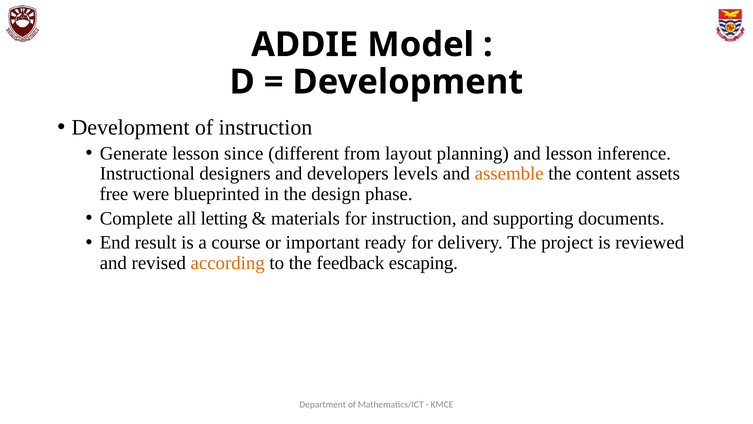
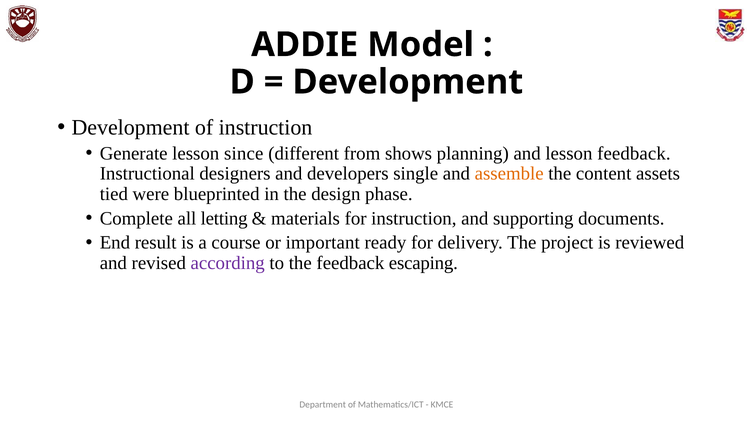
layout: layout -> shows (409, 153)
lesson inference: inference -> feedback (634, 153)
levels: levels -> single (416, 174)
free: free -> tied (114, 194)
according colour: orange -> purple (228, 263)
